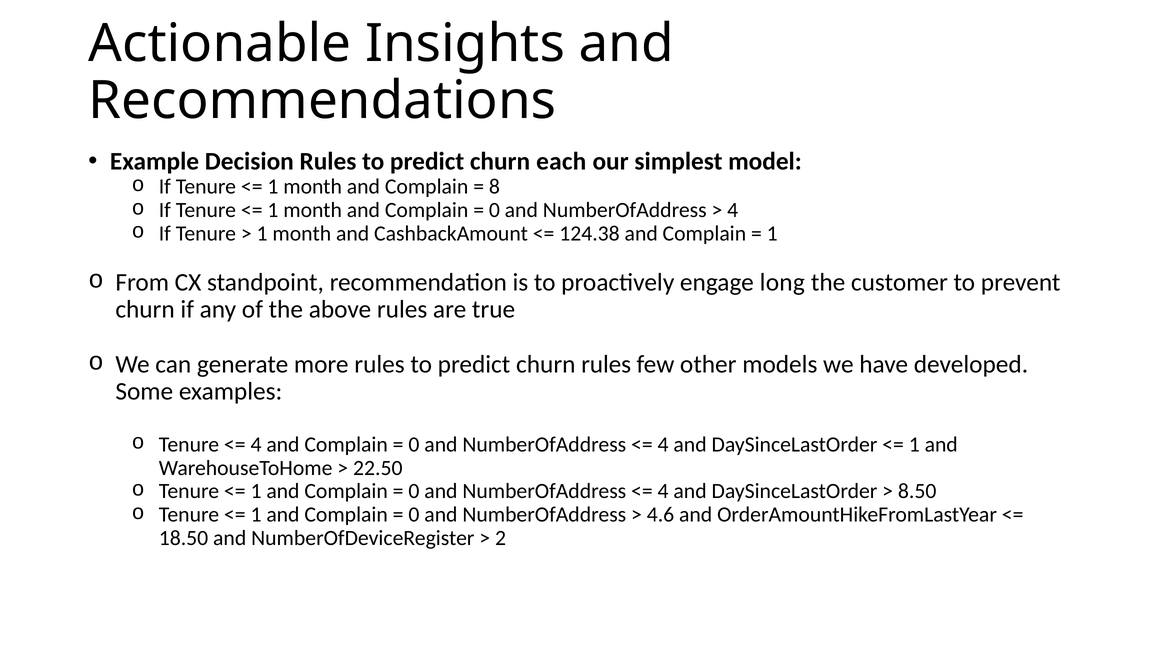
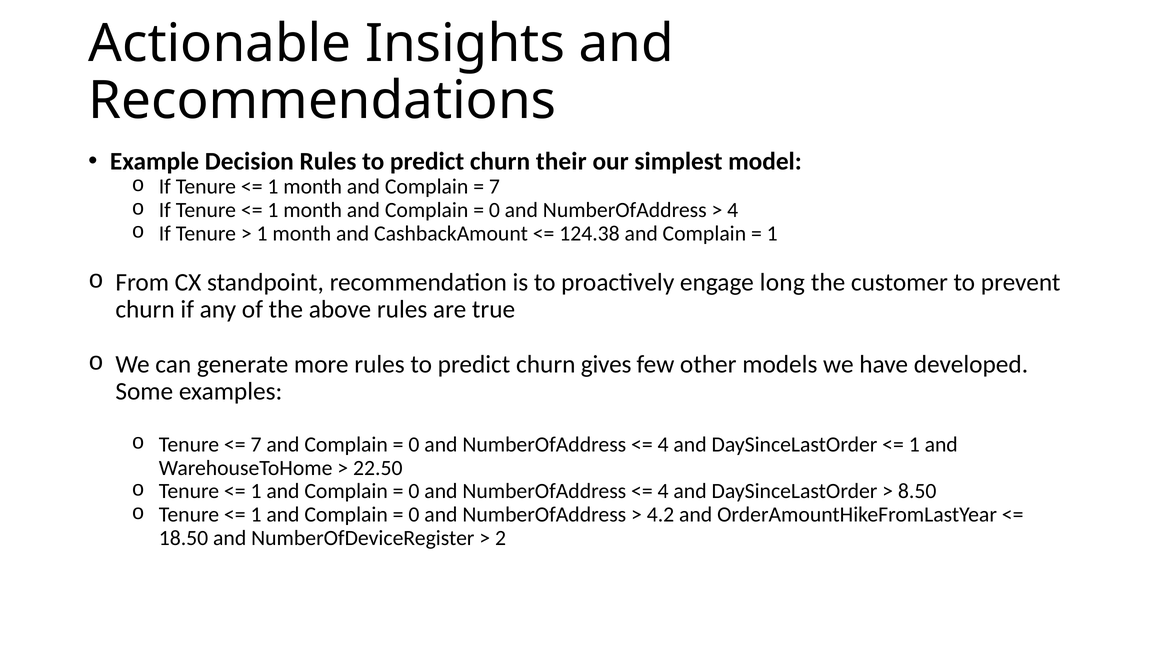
each: each -> their (561, 161)
8: 8 -> 7 (494, 187)
churn rules: rules -> gives (606, 365)
4: 4 -> 7 (256, 445)
4.6: 4.6 -> 4.2 (661, 515)
